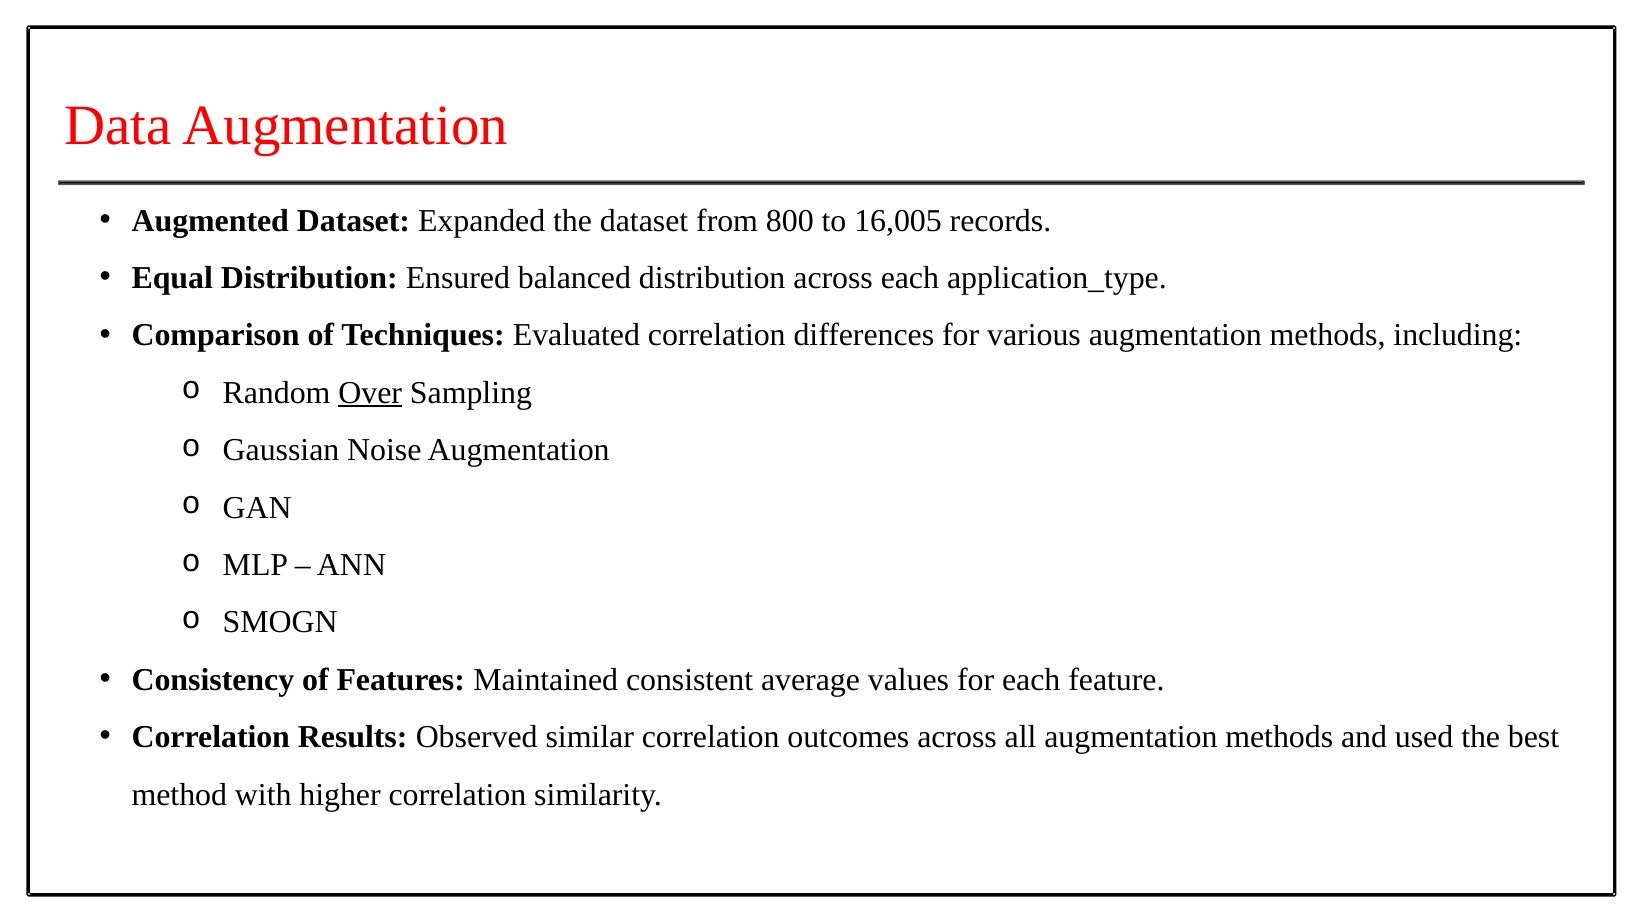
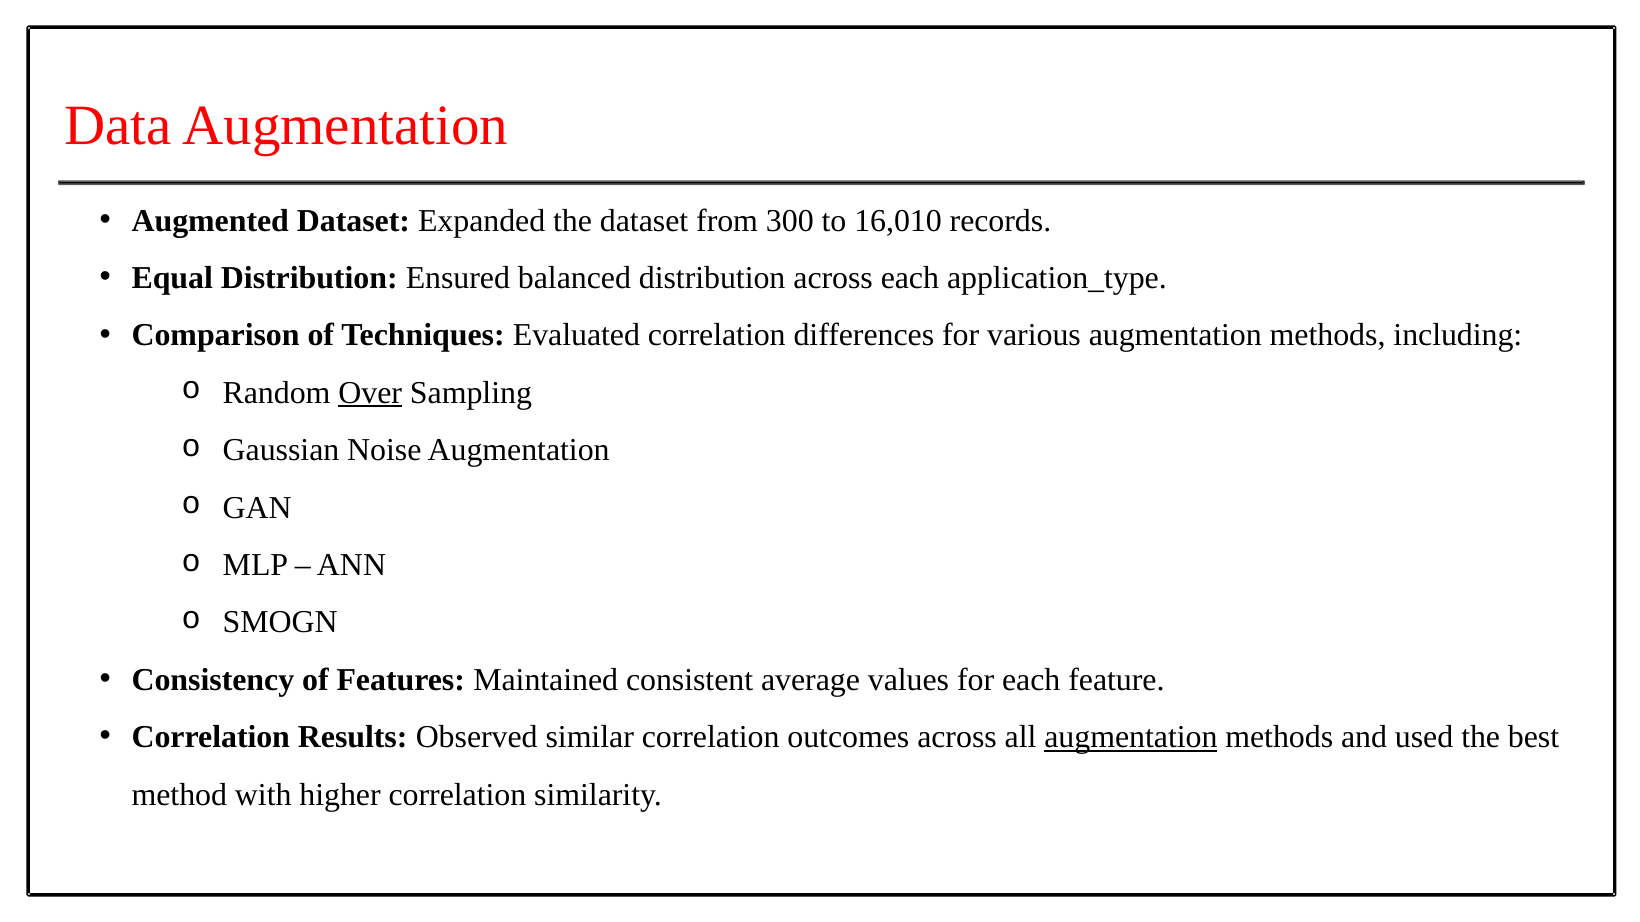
800: 800 -> 300 (790, 221)
16,005: 16,005 -> 16,010 (898, 221)
augmentation underline: none -> present (1131, 738)
